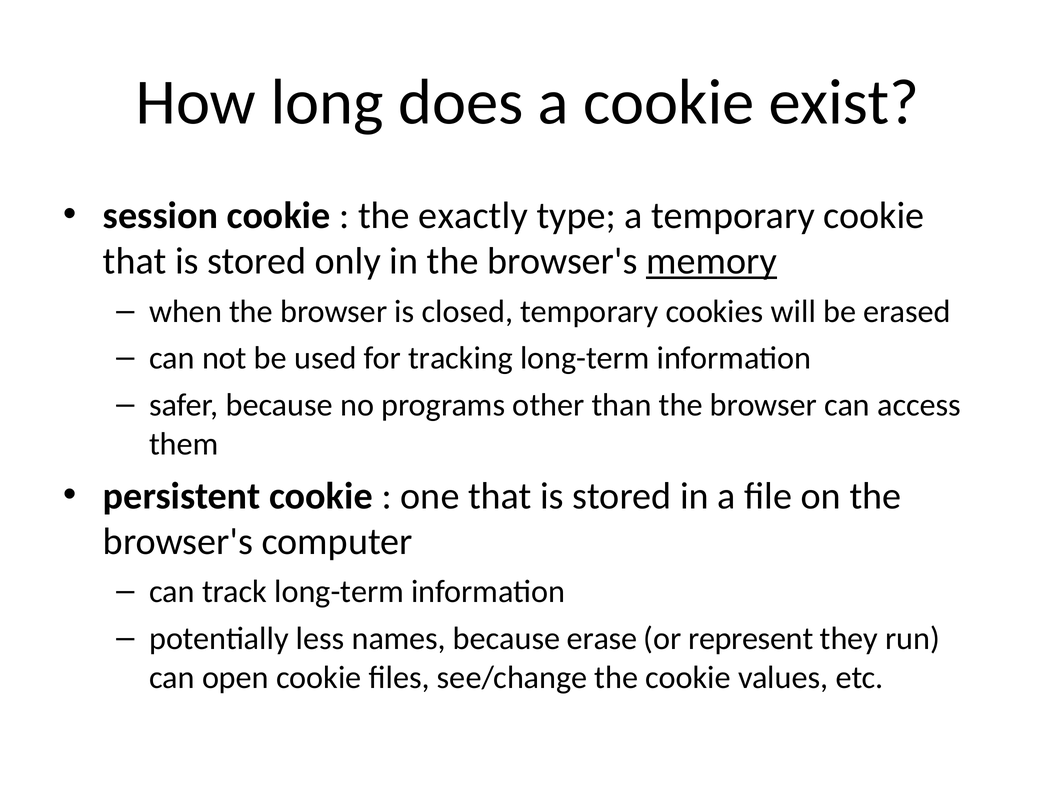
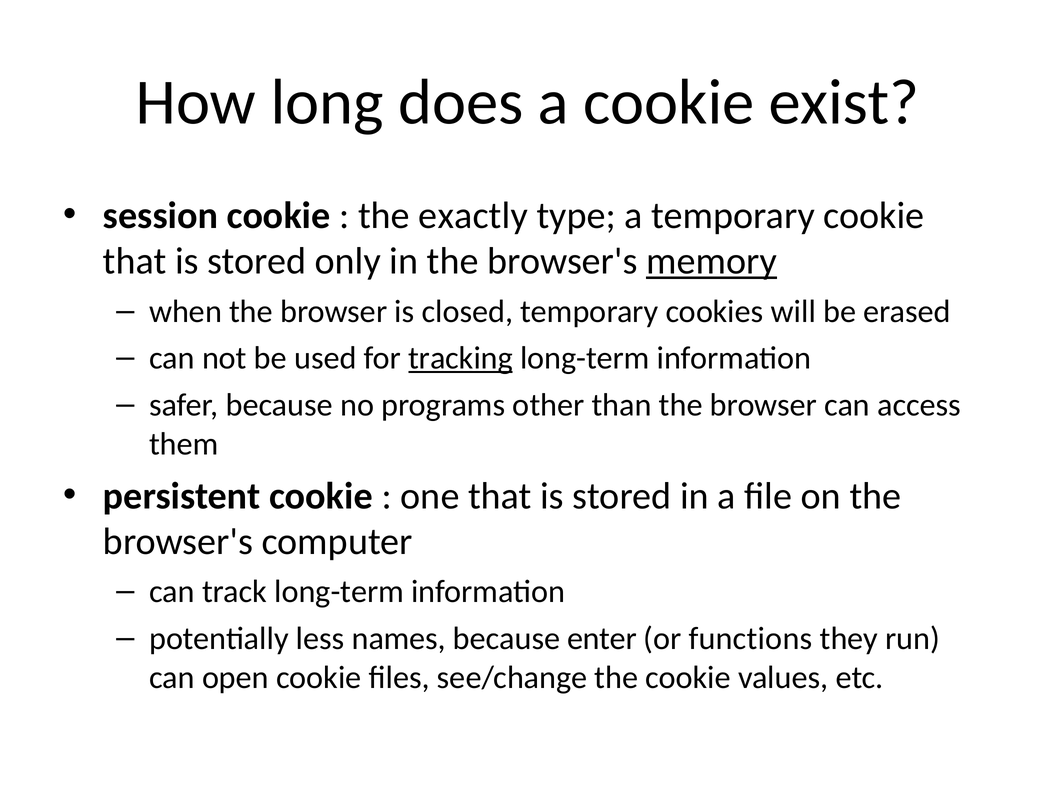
tracking underline: none -> present (461, 358)
erase: erase -> enter (602, 639)
represent: represent -> functions (750, 639)
